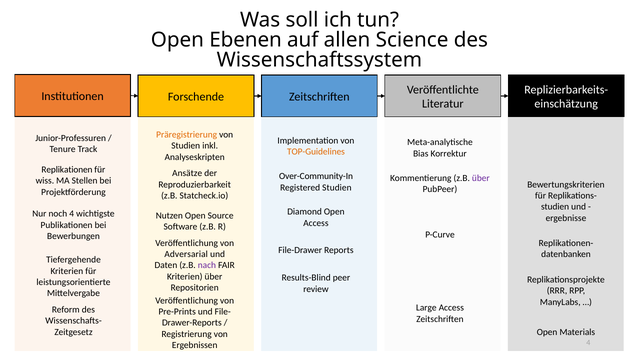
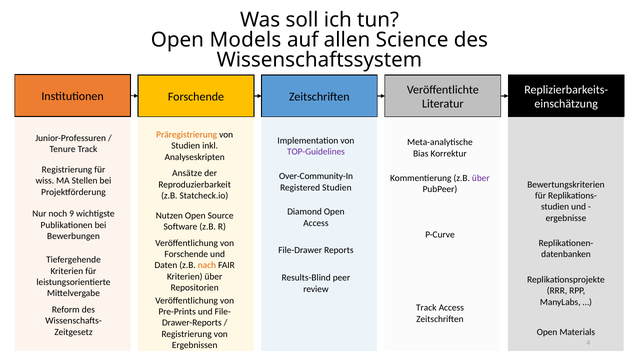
Ebenen: Ebenen -> Models (245, 40)
TOP-Guidelines colour: orange -> purple (316, 152)
Replikationen: Replikationen -> Registrierung (67, 170)
noch 4: 4 -> 9 (72, 214)
Adversarial: Adversarial -> Forschende (186, 254)
nach colour: purple -> orange (207, 266)
Large: Large -> Track (426, 308)
